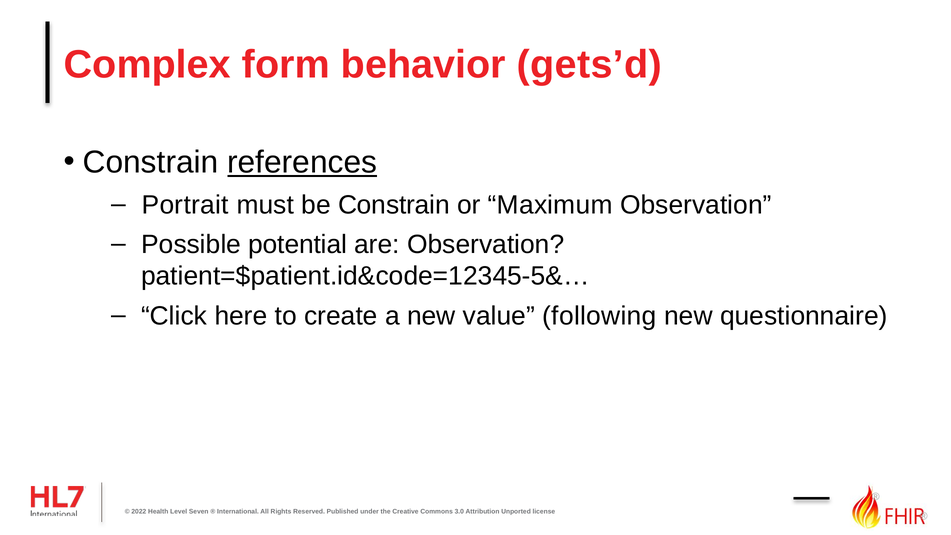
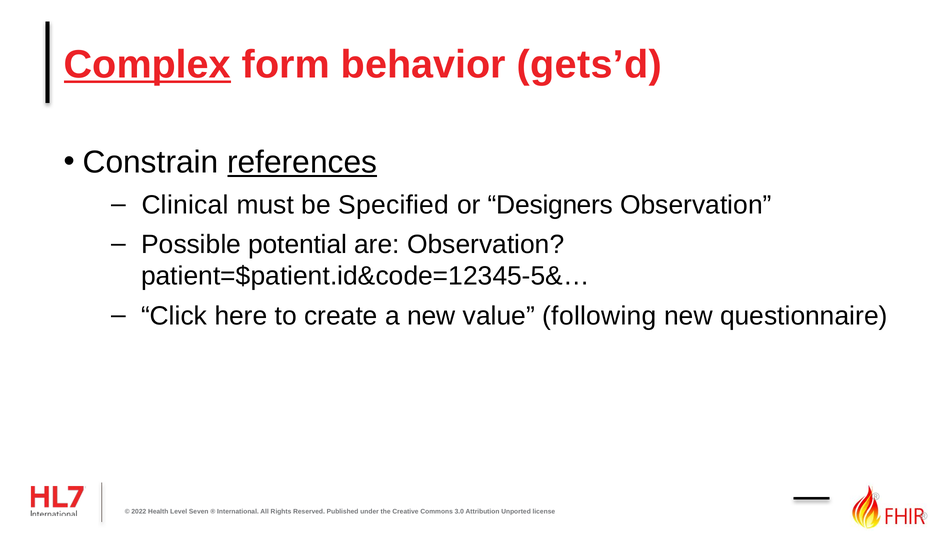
Complex underline: none -> present (147, 65)
Portrait: Portrait -> Clinical (185, 205)
be Constrain: Constrain -> Specified (394, 205)
Maximum: Maximum -> Designers (550, 205)
